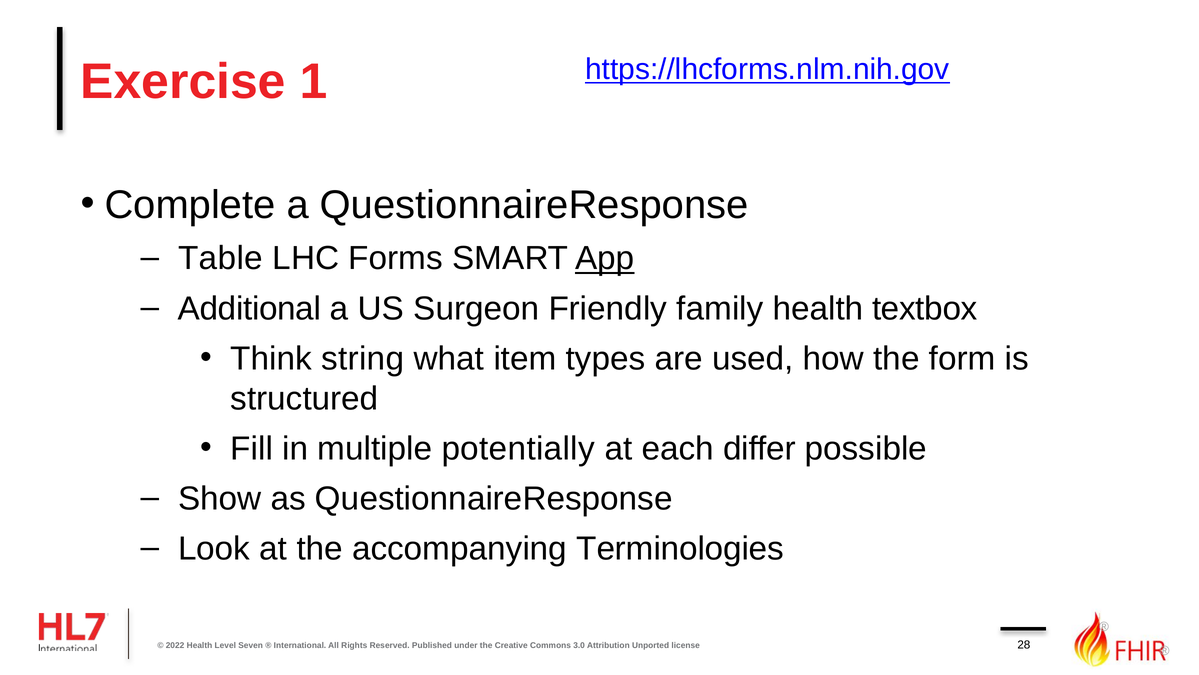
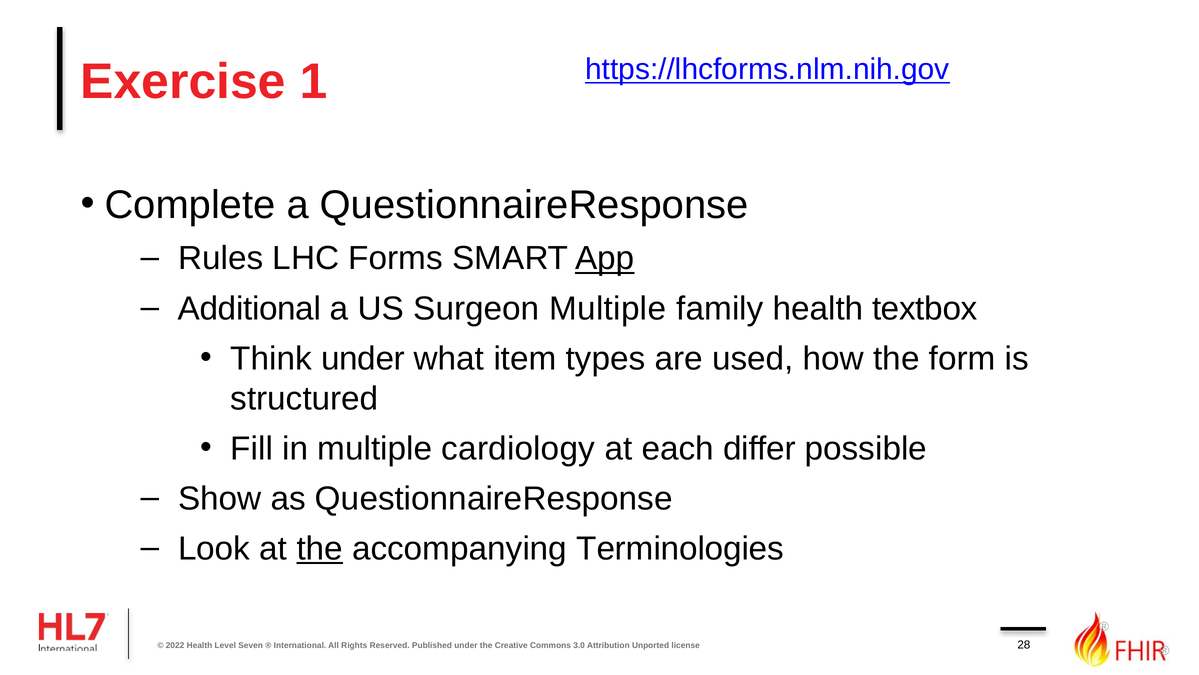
Table: Table -> Rules (221, 258)
Surgeon Friendly: Friendly -> Multiple (608, 308)
Think string: string -> under (363, 358)
potentially: potentially -> cardiology (518, 448)
the underline: none -> present (320, 548)
